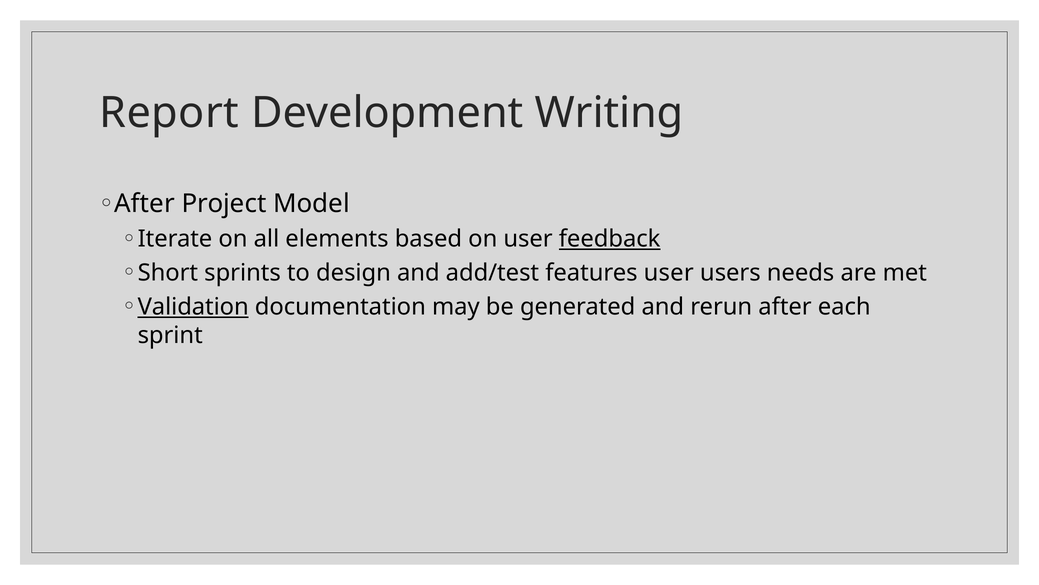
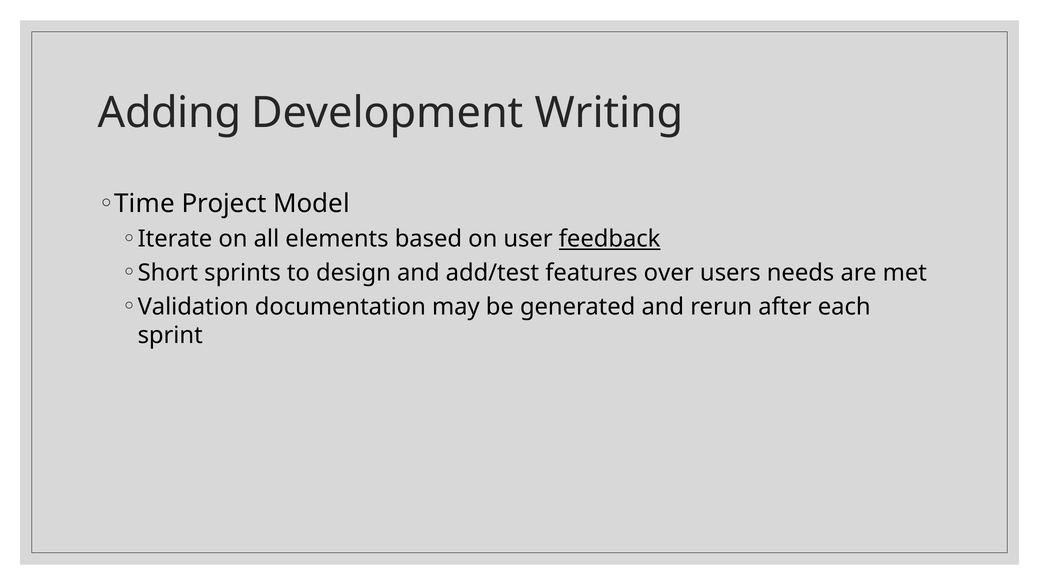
Report: Report -> Adding (170, 113)
After: After -> Time (145, 204)
features user: user -> over (669, 273)
Validation underline: present -> none (193, 307)
